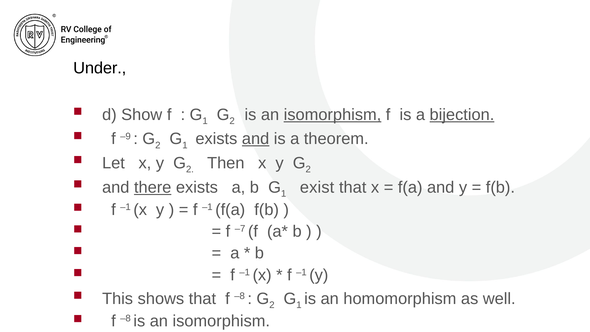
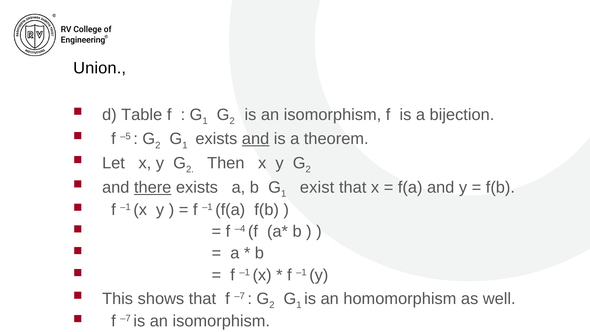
Under: Under -> Union (100, 68)
Show: Show -> Table (142, 115)
isomorphism underline: present -> none (333, 115)
bijection underline: present -> none (462, 115)
–9: –9 -> –5 (125, 136)
–7: –7 -> –4 (240, 229)
that f –8: –8 -> –7 (240, 296)
–8: –8 -> –7 (125, 318)
